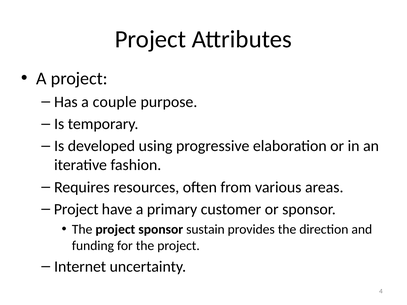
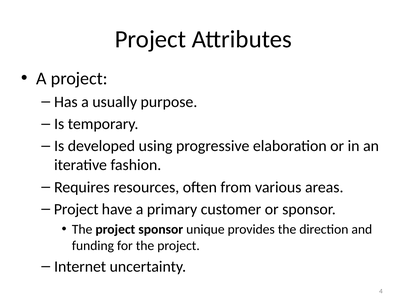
couple: couple -> usually (115, 102)
sustain: sustain -> unique (205, 230)
